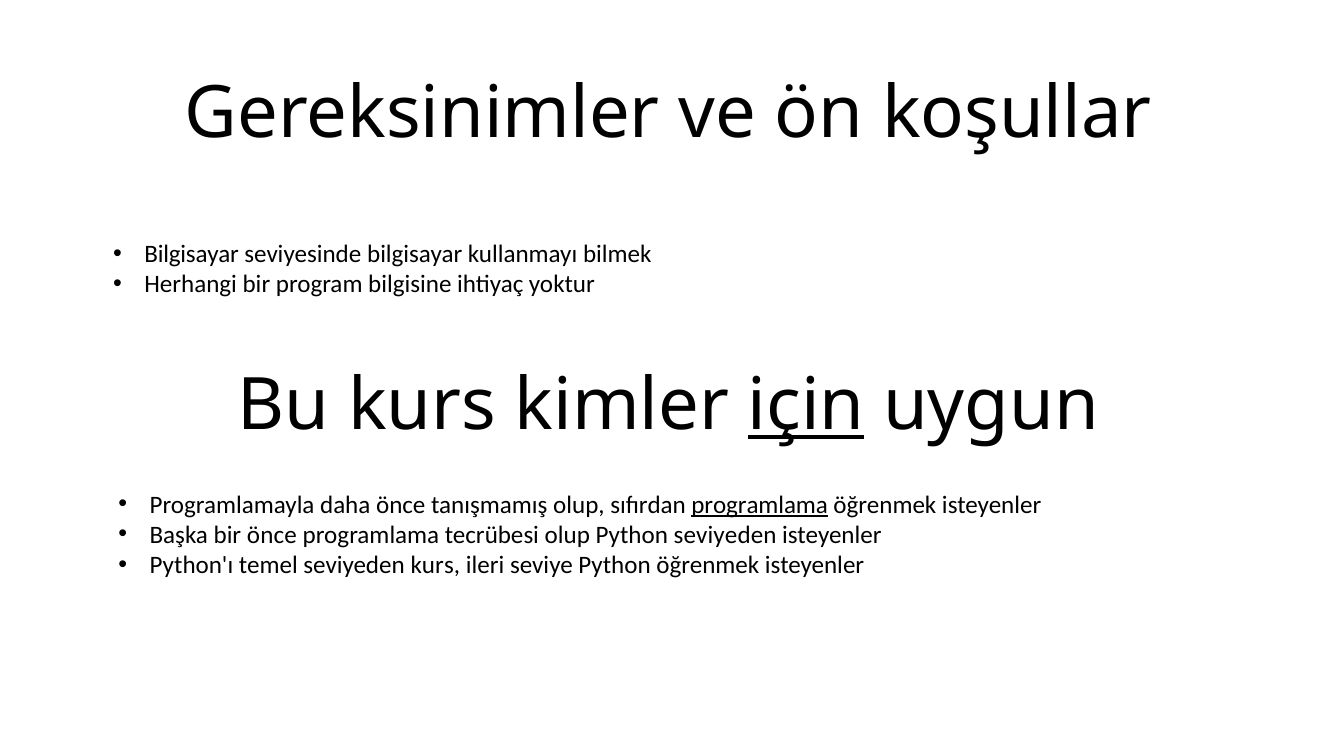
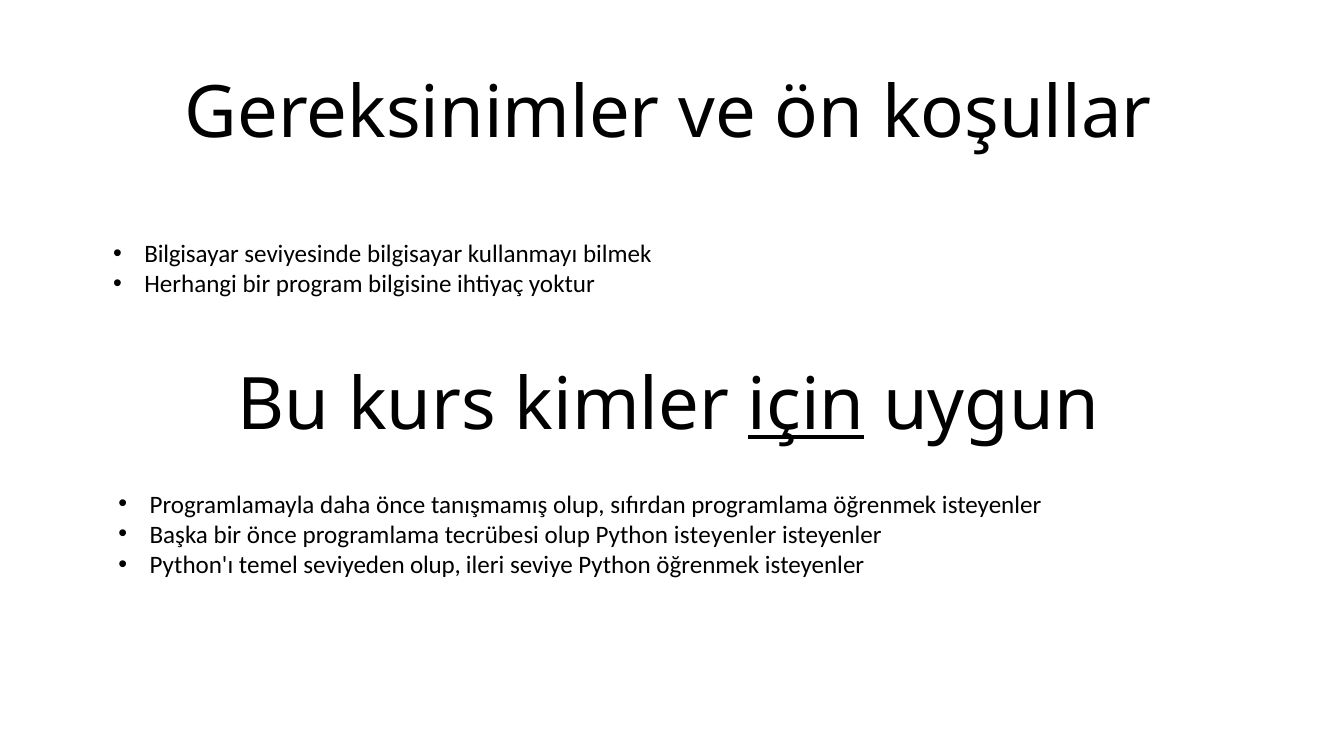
programlama underline: present -> none (760, 505)
Python seviyeden: seviyeden -> isteyenler (725, 535)
seviyeden kurs: kurs -> olup (435, 565)
